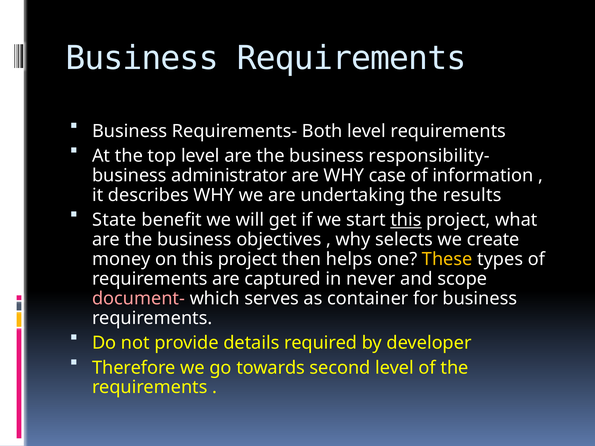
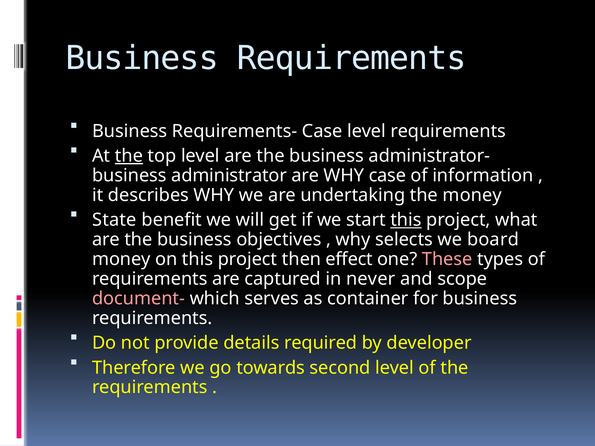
Requirements- Both: Both -> Case (322, 131)
the underline: none -> present (129, 156)
responsibility-: responsibility- -> administrator- (429, 156)
the results: results -> money (472, 195)
create: create -> board (493, 240)
helps: helps -> effect (349, 259)
These colour: yellow -> pink (447, 259)
